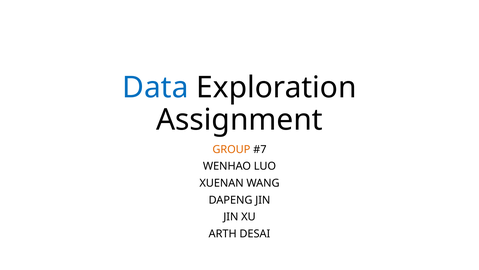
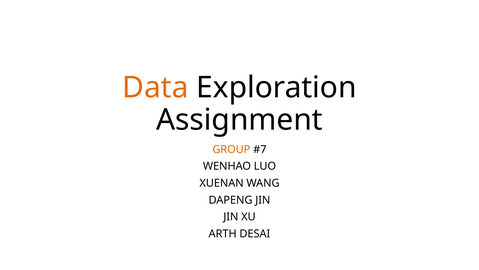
Data colour: blue -> orange (155, 87)
